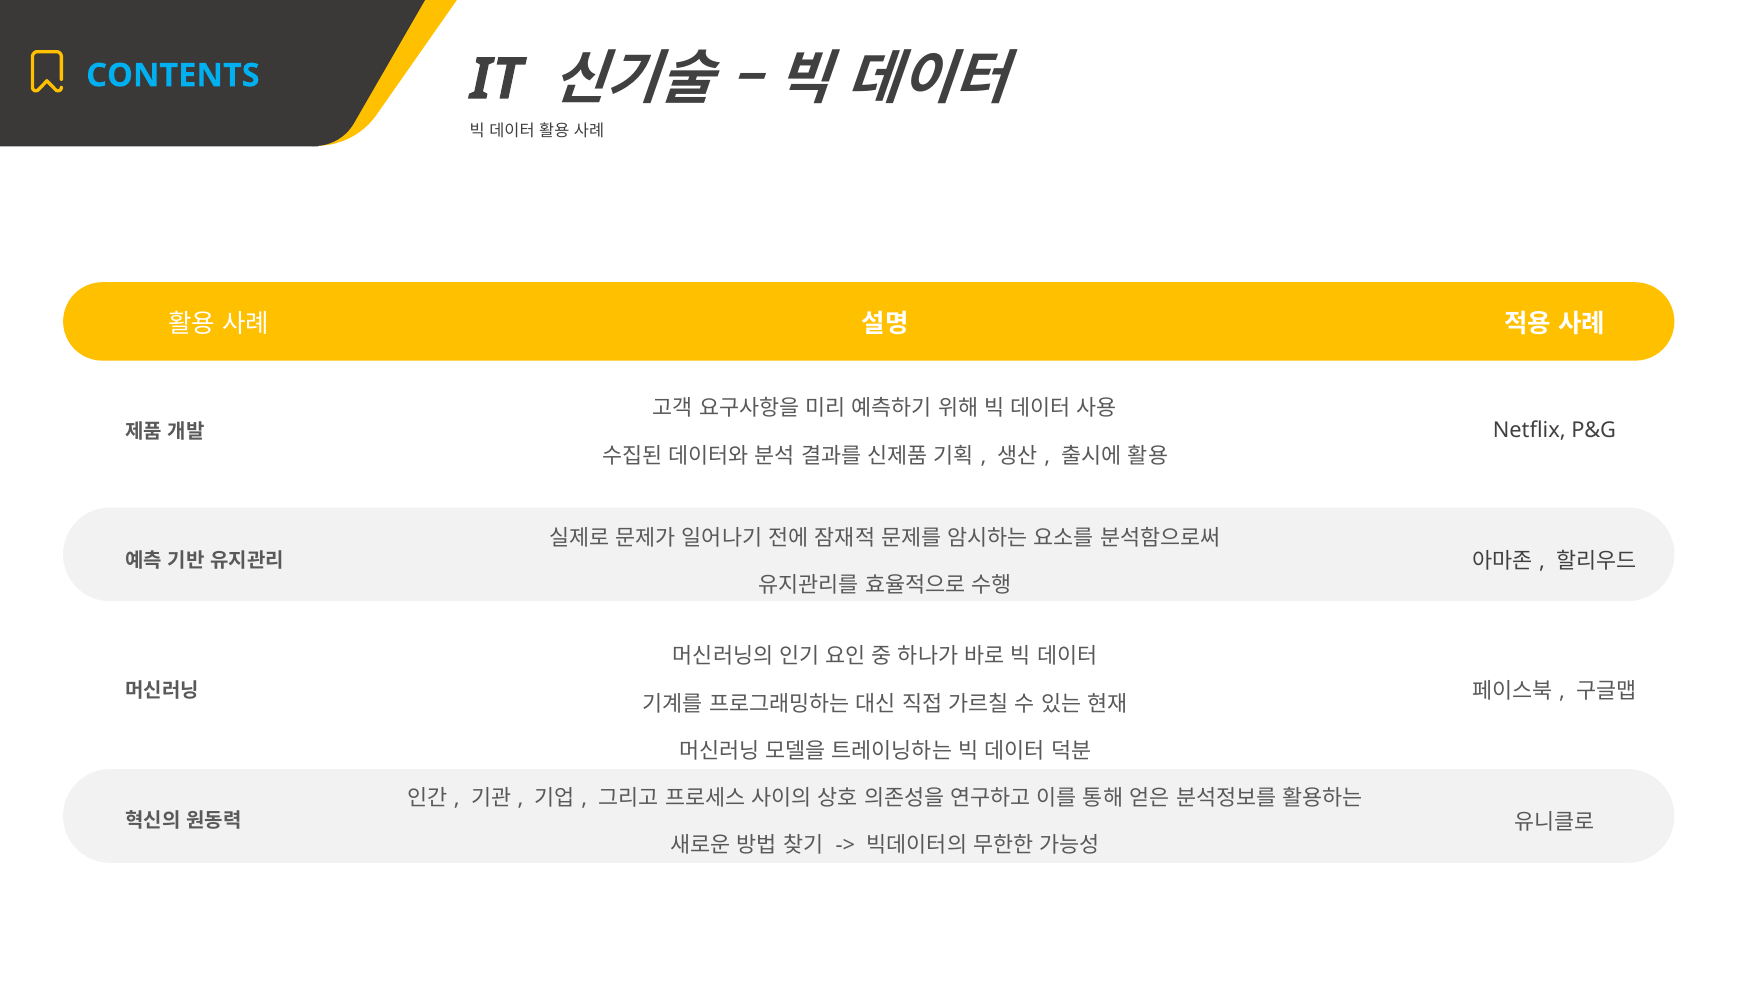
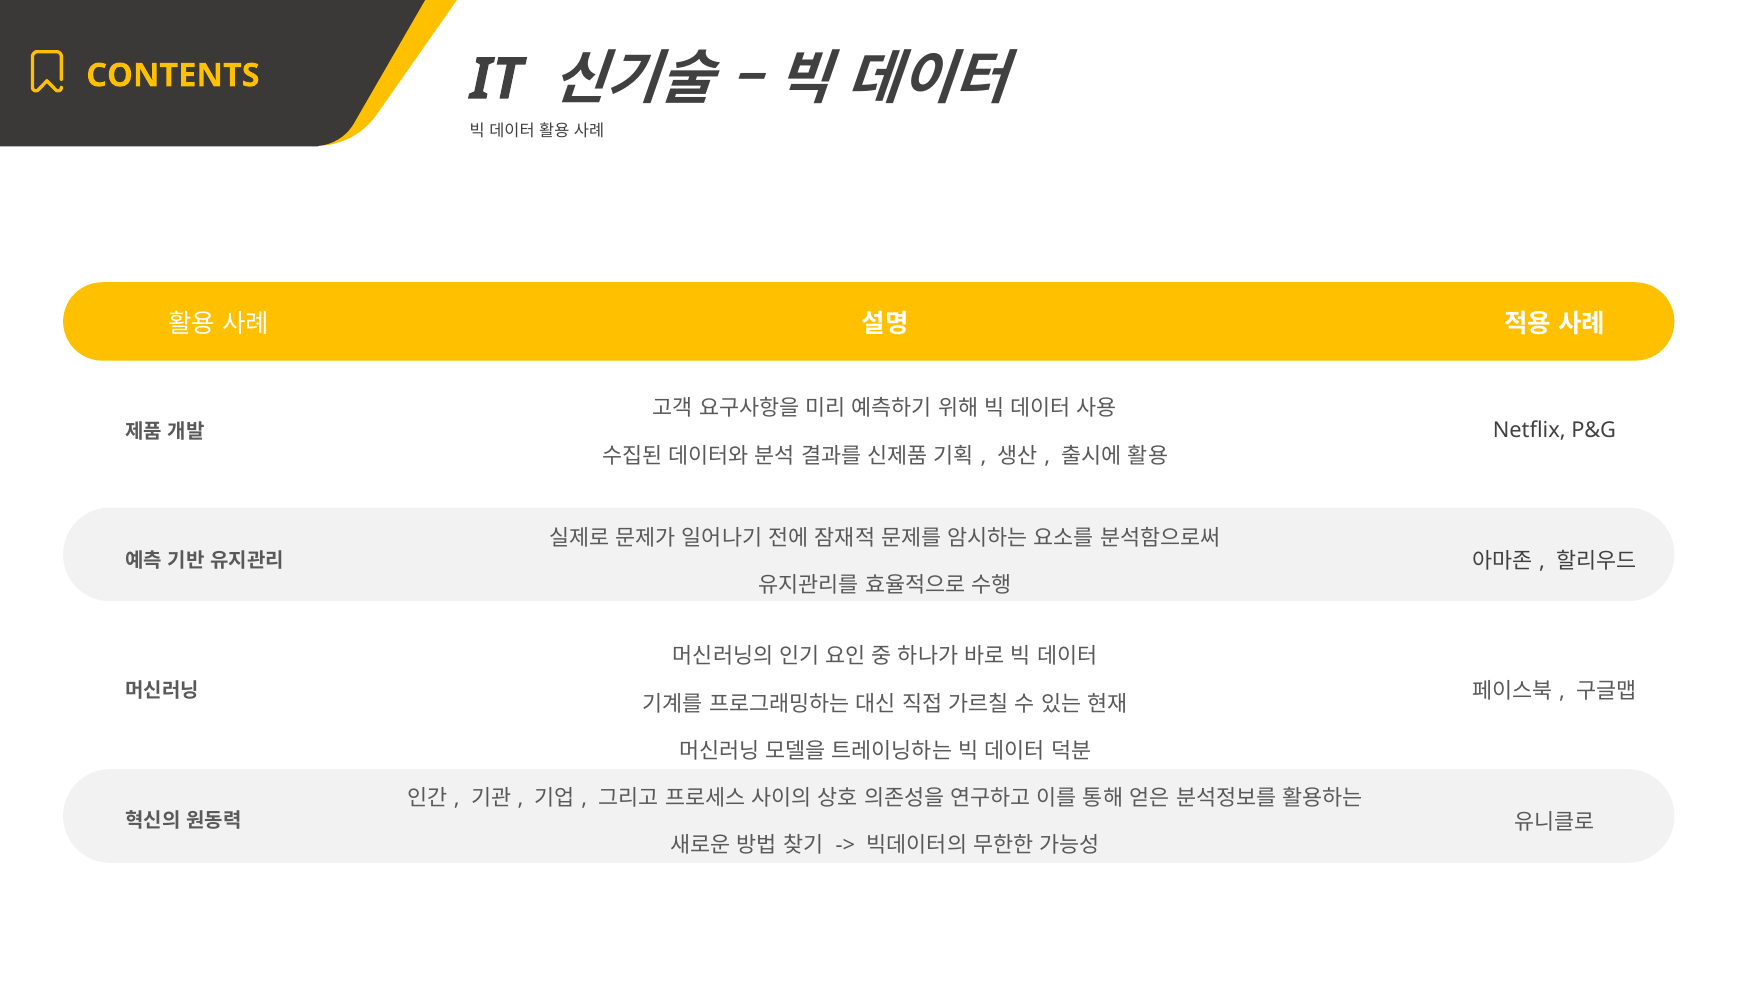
CONTENTS colour: light blue -> yellow (173, 75)
